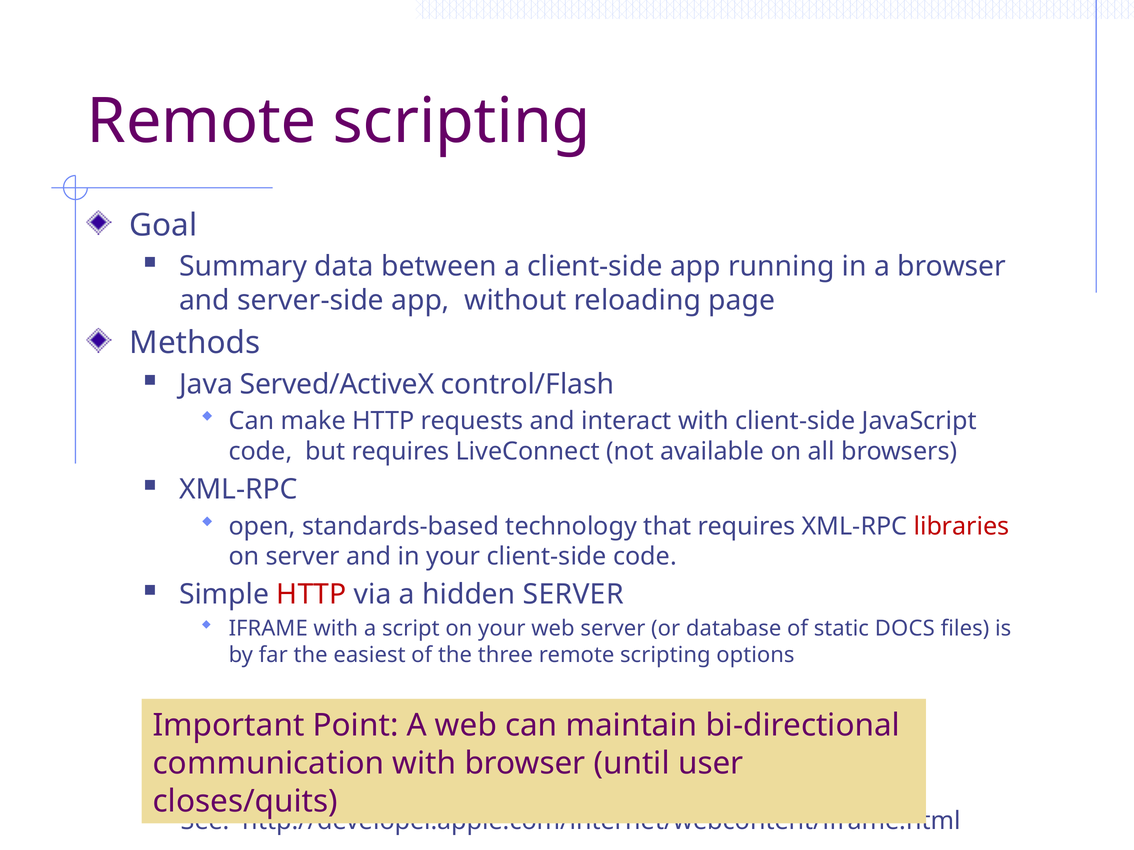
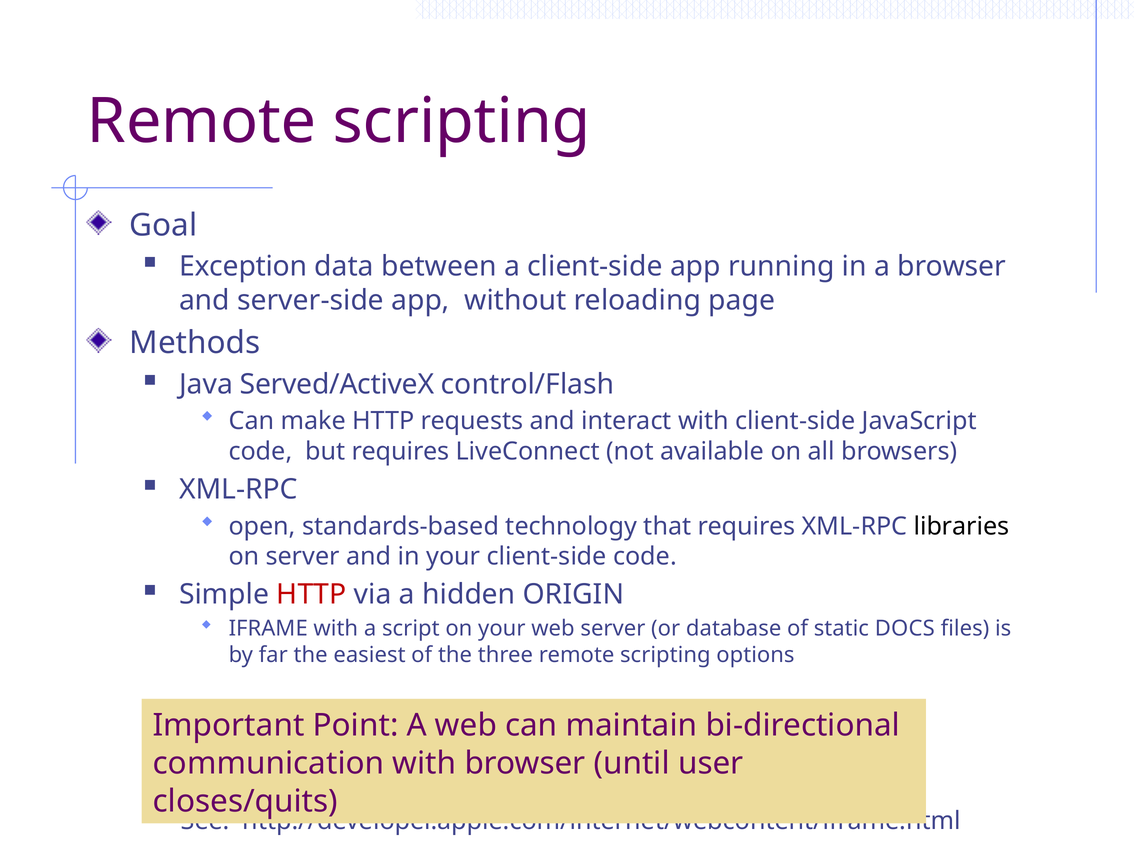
Summary: Summary -> Exception (243, 267)
libraries colour: red -> black (961, 527)
hidden SERVER: SERVER -> ORIGIN (573, 595)
